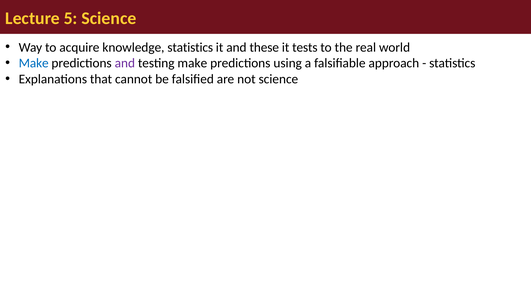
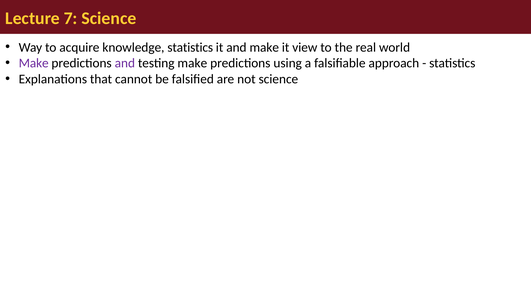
5: 5 -> 7 (71, 18)
and these: these -> make (264, 47)
tests: tests -> view (305, 47)
Make colour: blue -> purple (34, 63)
